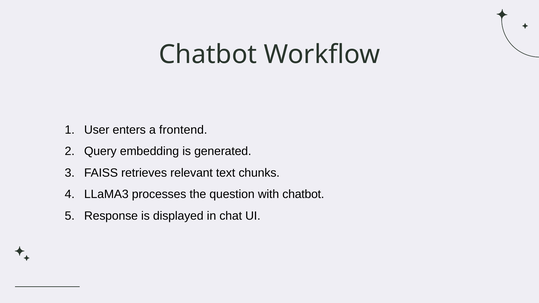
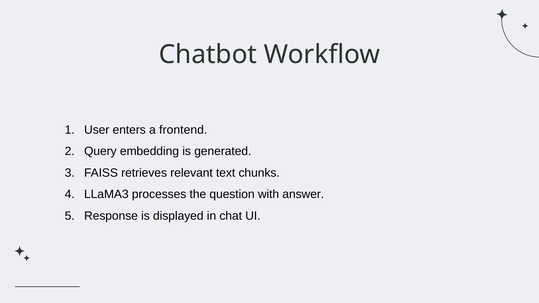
with chatbot: chatbot -> answer (303, 195)
